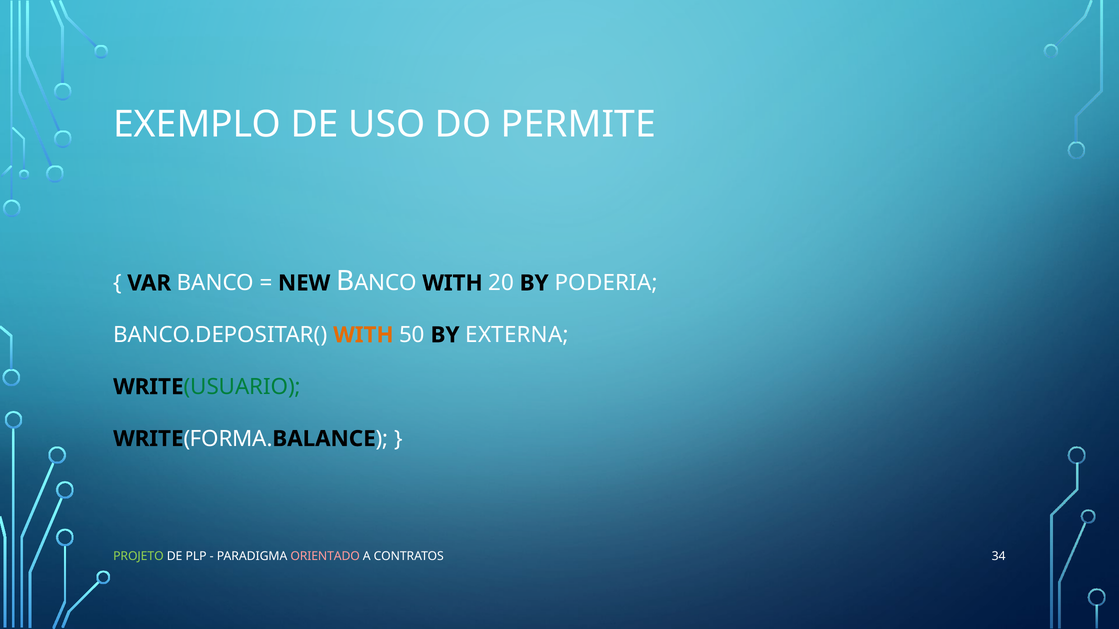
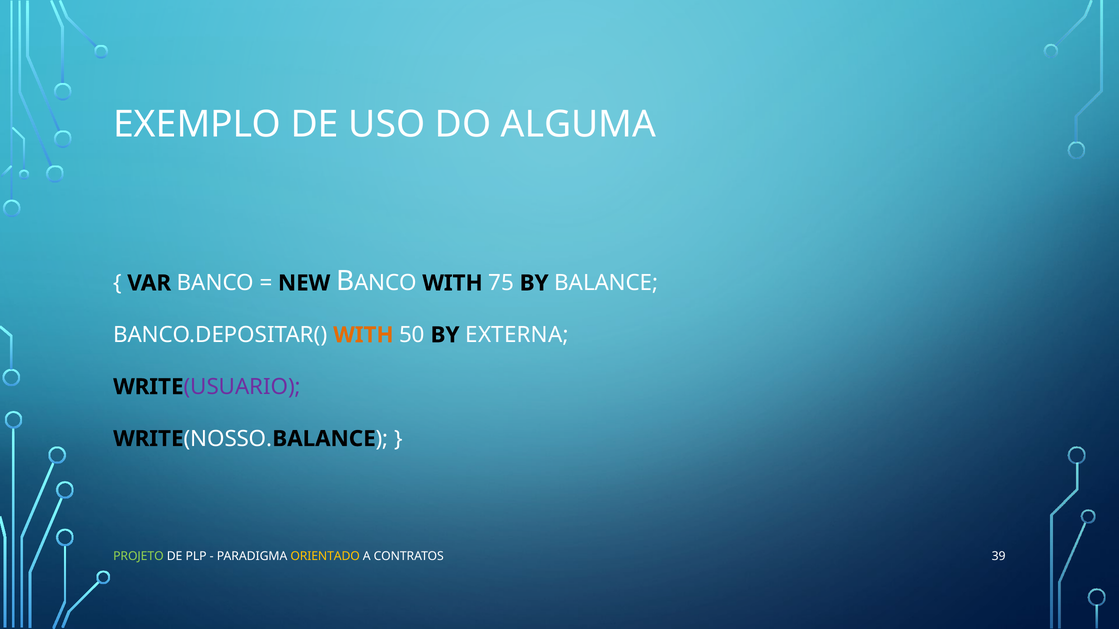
PERMITE: PERMITE -> ALGUMA (578, 124)
20: 20 -> 75 (501, 283)
BY PODERIA: PODERIA -> BALANCE (606, 283)
USUARIO colour: green -> purple (242, 387)
FORMA: FORMA -> NOSSO (228, 439)
ORIENTADO colour: pink -> yellow (325, 557)
34: 34 -> 39 (999, 557)
